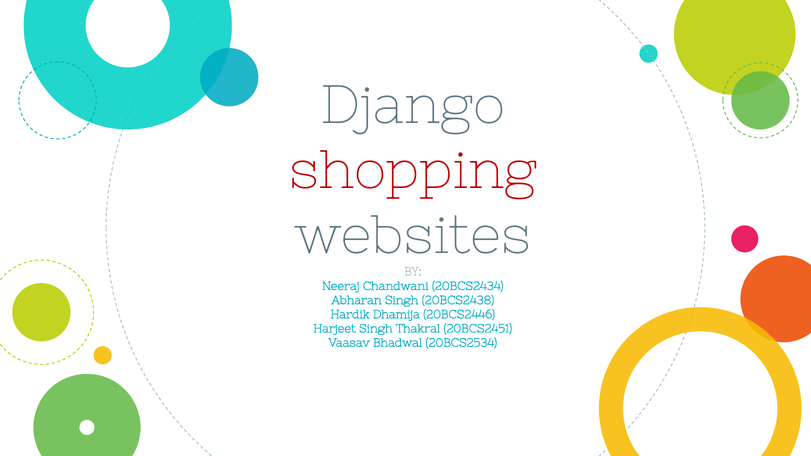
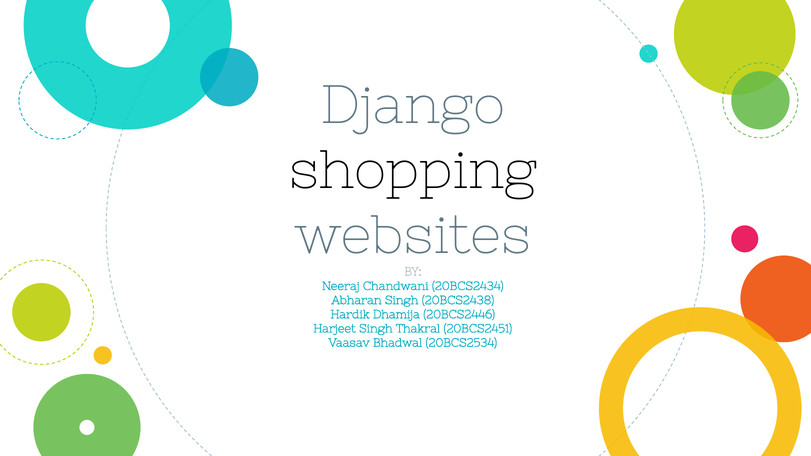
shopping colour: red -> black (413, 171)
